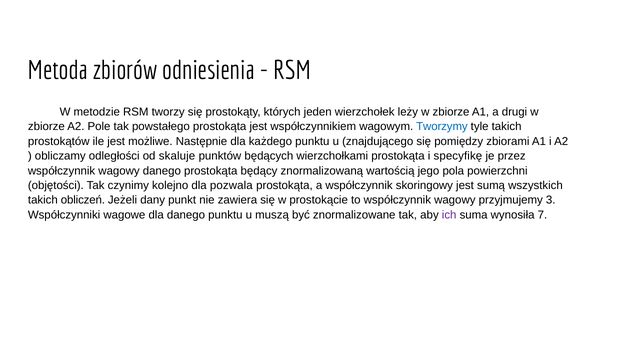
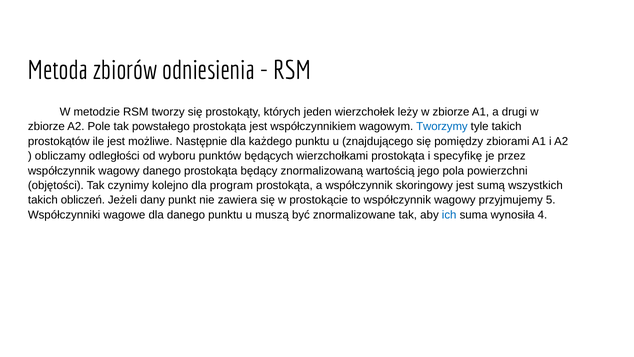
skaluje: skaluje -> wyboru (177, 156)
pozwala: pozwala -> program (231, 185)
3: 3 -> 5 (551, 200)
ich colour: purple -> blue (449, 215)
7: 7 -> 4 (542, 215)
